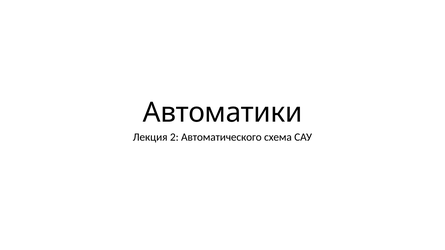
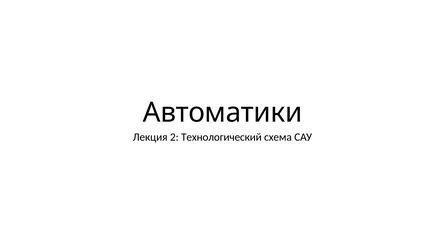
Автоматического: Автоматического -> Технологический (221, 137)
